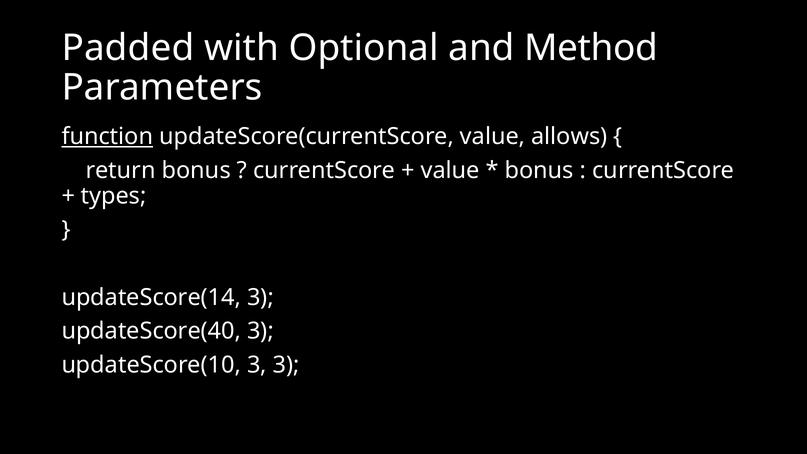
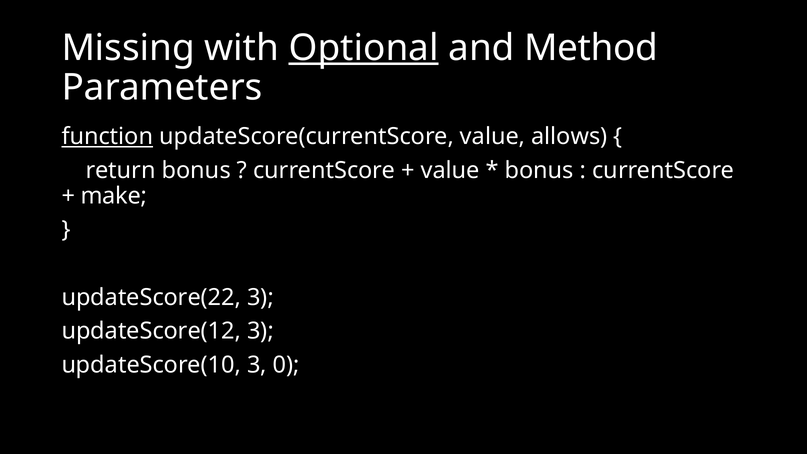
Padded: Padded -> Missing (128, 48)
Optional underline: none -> present (364, 48)
types: types -> make (114, 196)
updateScore(14: updateScore(14 -> updateScore(22 (151, 297)
updateScore(40: updateScore(40 -> updateScore(12 (151, 331)
3 3: 3 -> 0 (286, 365)
